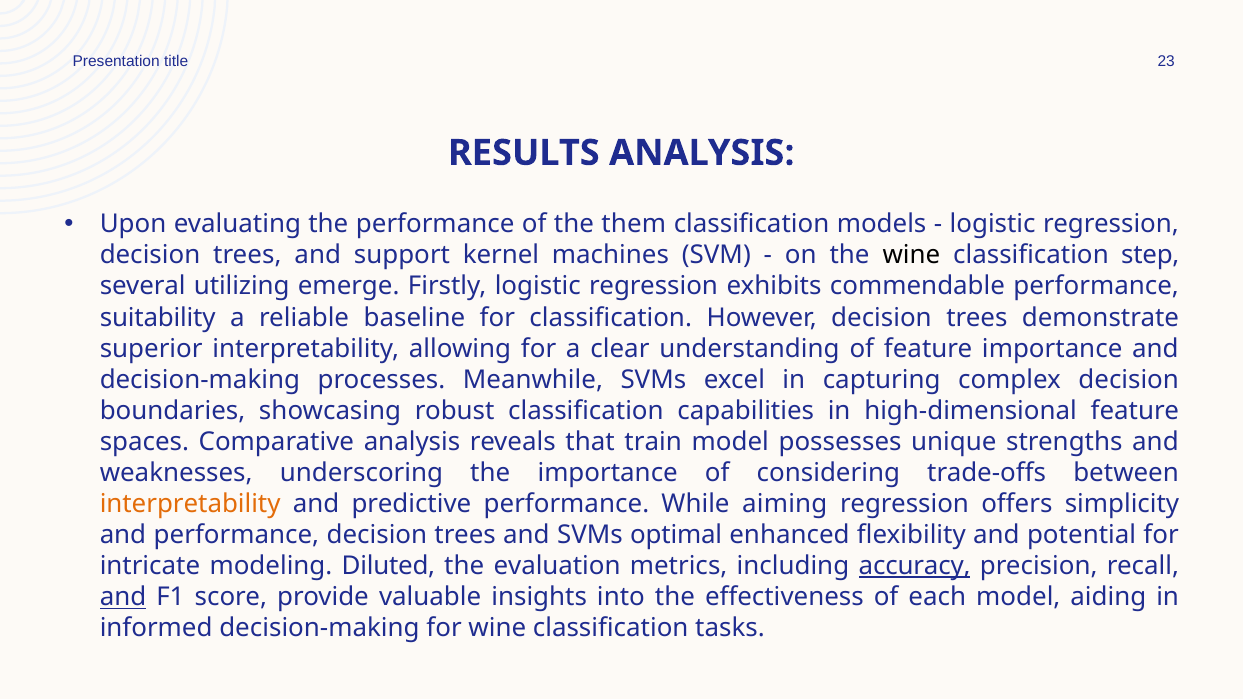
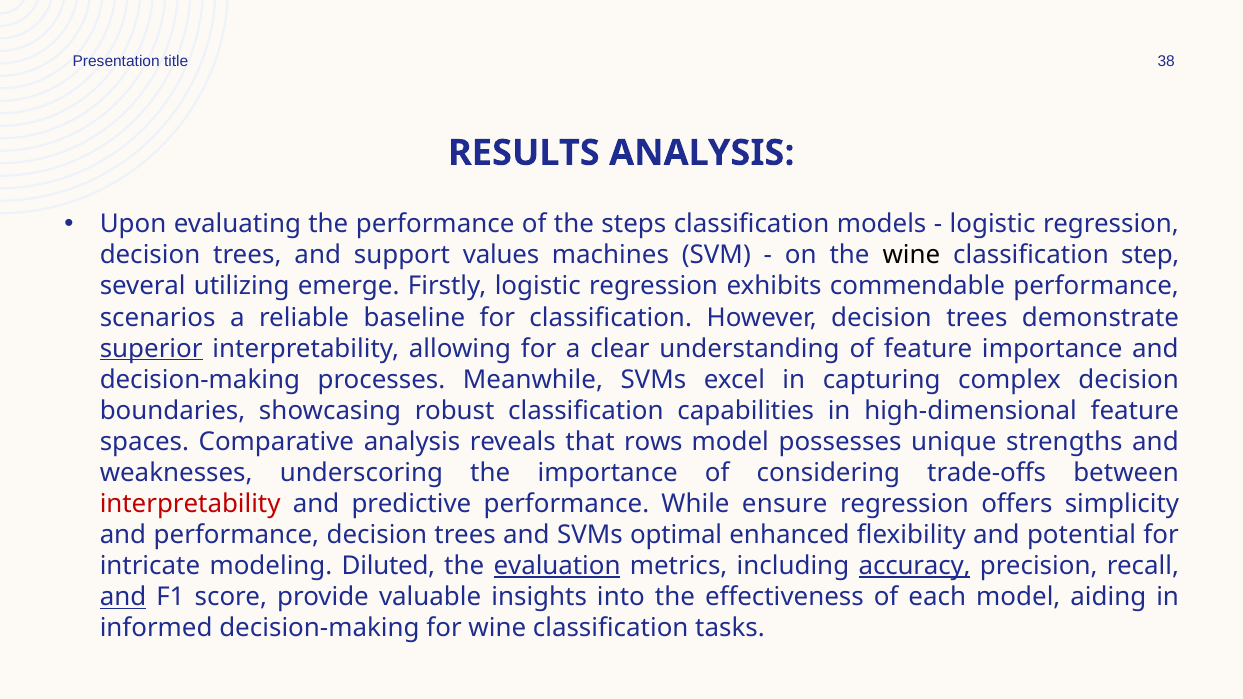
23: 23 -> 38 (1166, 62)
them: them -> steps (634, 224)
kernel: kernel -> values (501, 255)
suitability: suitability -> scenarios (158, 318)
superior underline: none -> present (151, 349)
train: train -> rows (653, 442)
interpretability colour: orange -> red (190, 504)
aiming: aiming -> ensure (785, 504)
evaluation underline: none -> present (557, 566)
